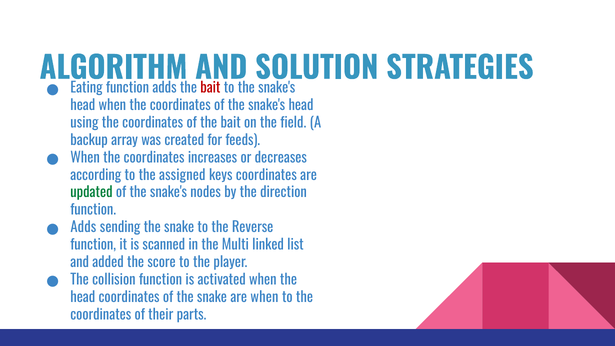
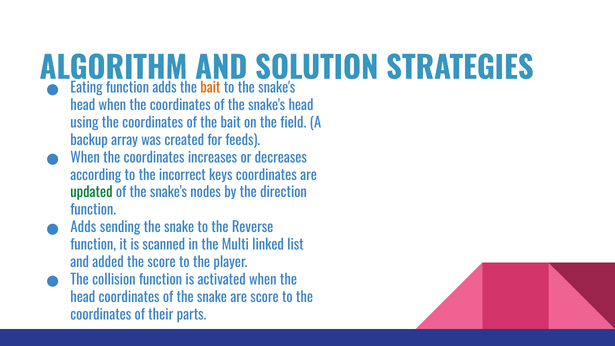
bait colour: red -> orange (210, 88)
assigned: assigned -> incorrect (182, 175)
are when: when -> score (265, 297)
